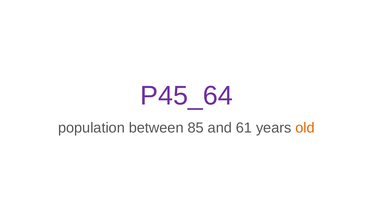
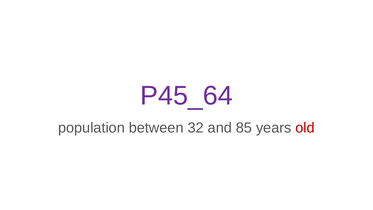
85: 85 -> 32 (196, 128)
61: 61 -> 85 (244, 128)
old colour: orange -> red (305, 128)
